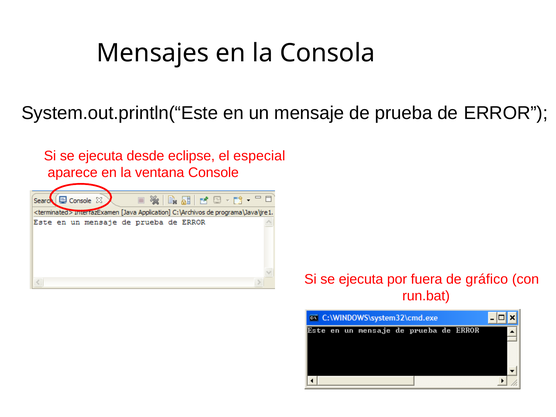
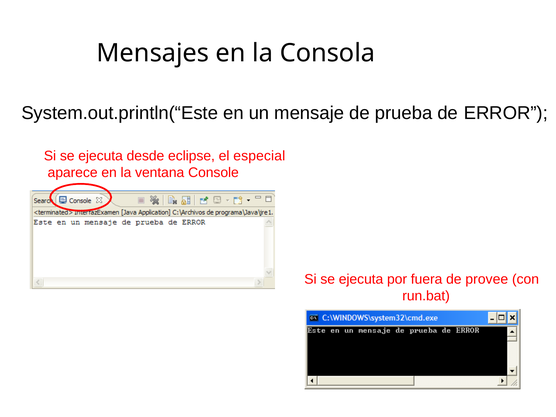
gráfico: gráfico -> provee (487, 279)
